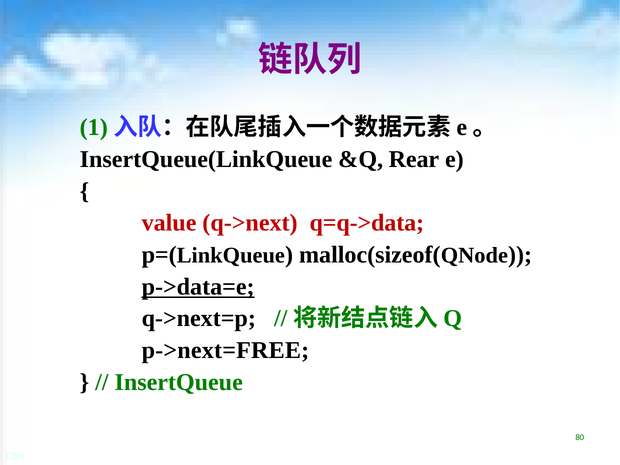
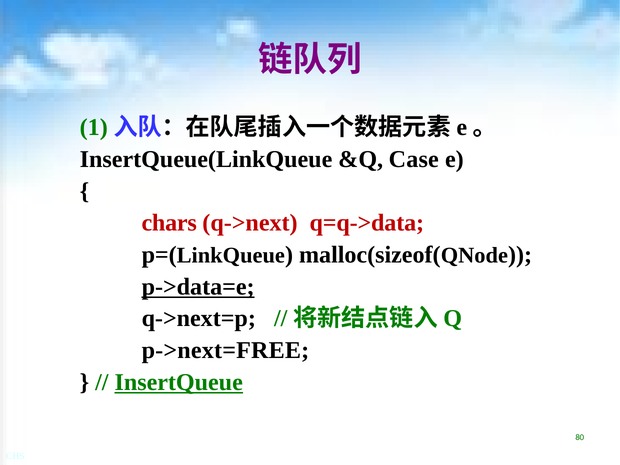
Rear: Rear -> Case (414, 159)
value: value -> chars (169, 223)
InsertQueue underline: none -> present (179, 382)
